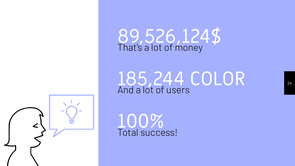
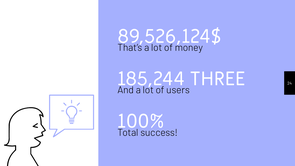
COLOR: COLOR -> THREE (218, 79)
